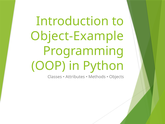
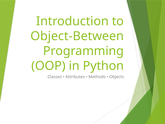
Object-Example: Object-Example -> Object-Between (77, 36)
